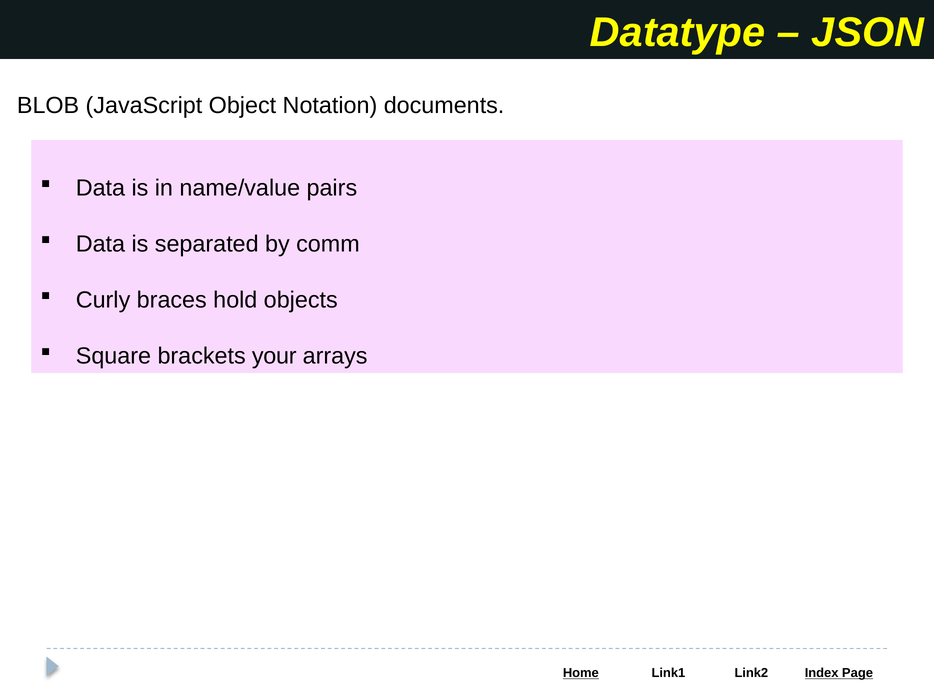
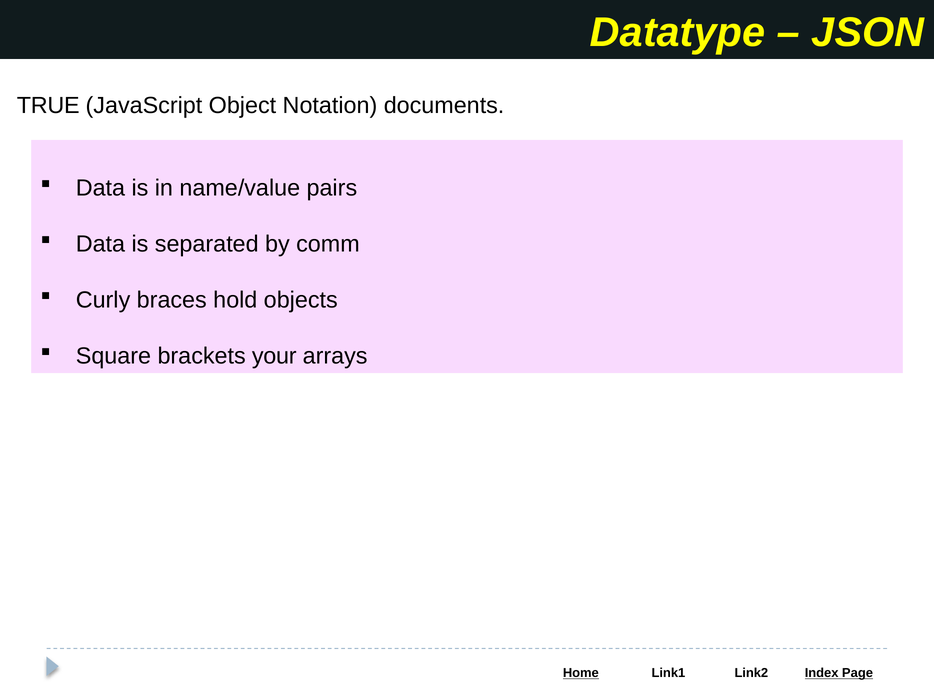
BLOB: BLOB -> TRUE (48, 106)
